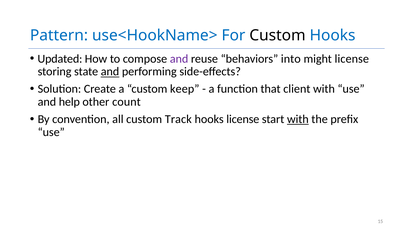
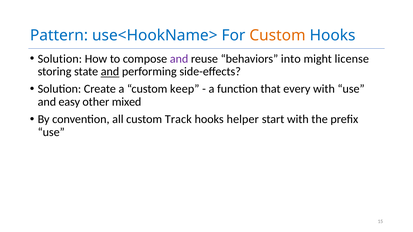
Custom colour: black -> orange (277, 36)
Updated: Updated -> Solution (60, 59)
client: client -> every (297, 89)
help: help -> easy (69, 102)
count: count -> mixed (127, 102)
hooks license: license -> helper (243, 119)
with underline: present -> none (298, 119)
